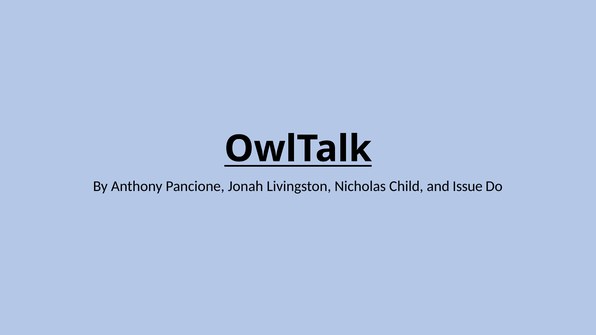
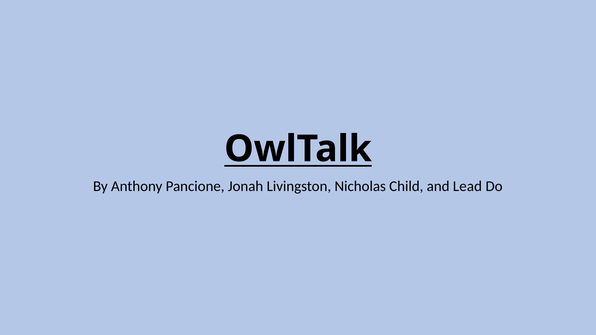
Issue: Issue -> Lead (467, 186)
